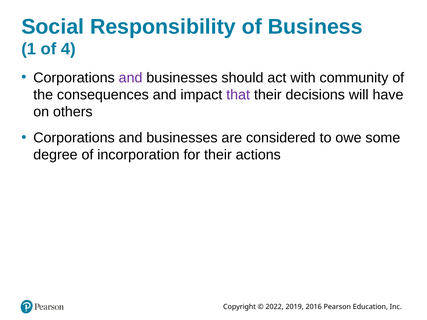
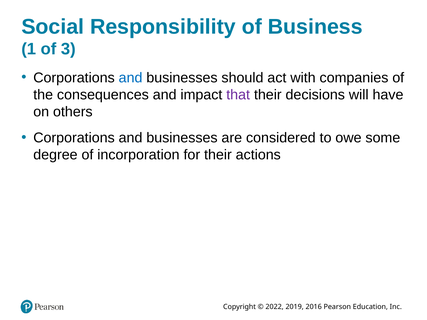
4: 4 -> 3 (68, 49)
and colour: purple -> blue (131, 78)
community: community -> companies (354, 78)
